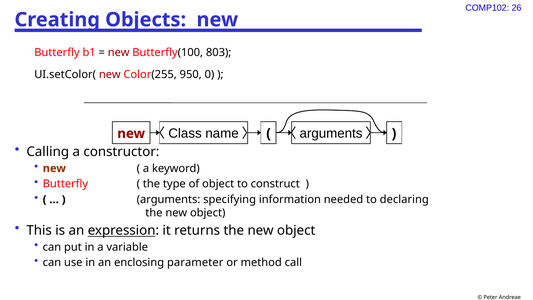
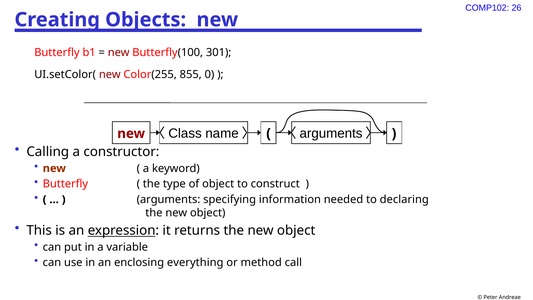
803: 803 -> 301 (219, 52)
950: 950 -> 855 (191, 75)
parameter: parameter -> everything (195, 262)
